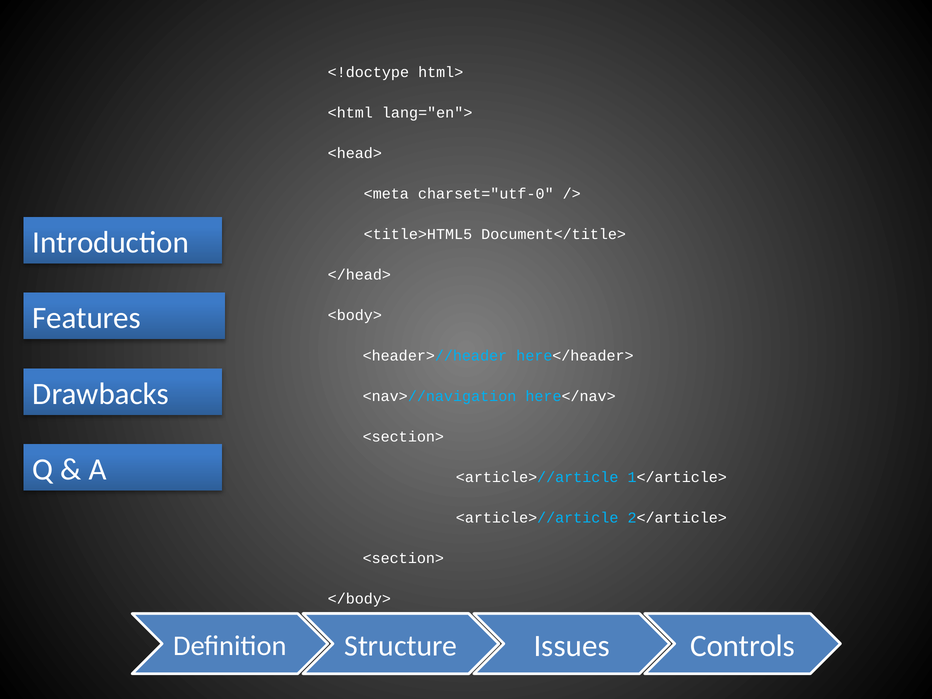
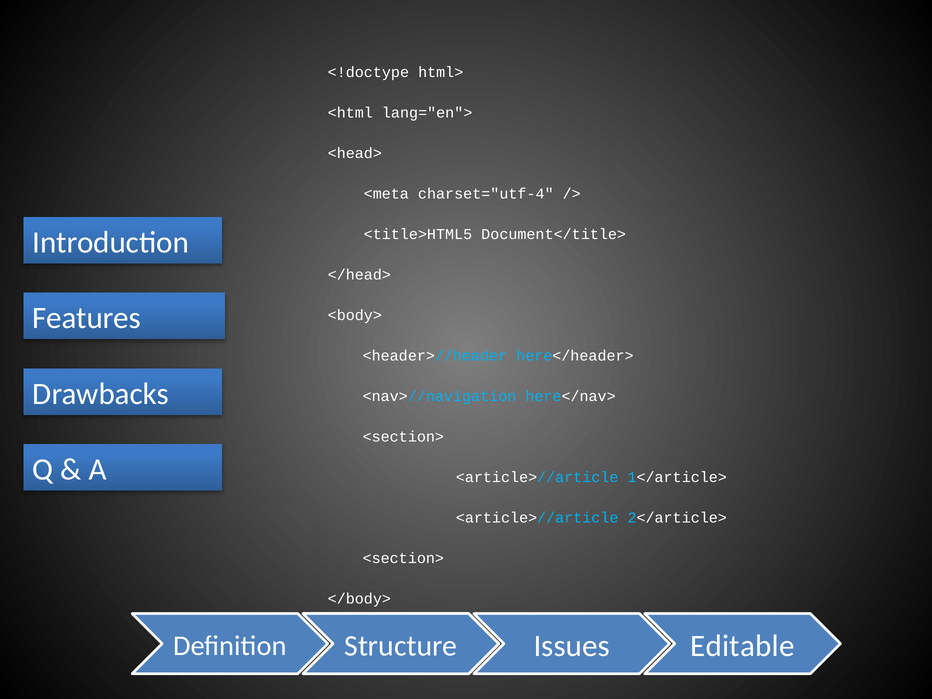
charset="utf-0: charset="utf-0 -> charset="utf-4 (486, 194)
Controls: Controls -> Editable (742, 646)
